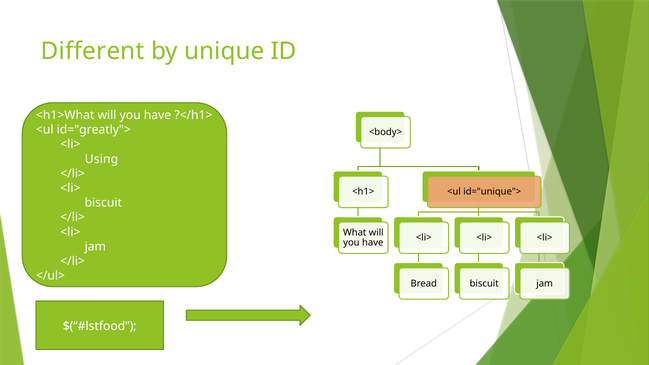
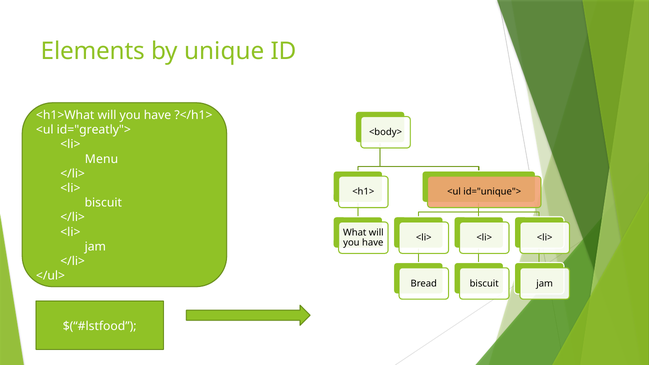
Different: Different -> Elements (93, 51)
Using: Using -> Menu (102, 159)
